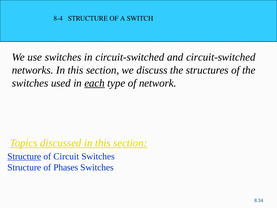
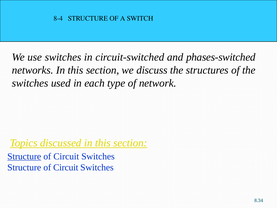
and circuit-switched: circuit-switched -> phases-switched (221, 57)
each underline: present -> none (95, 83)
Phases: Phases -> Circuit (66, 167)
